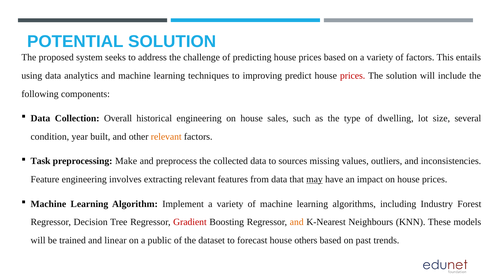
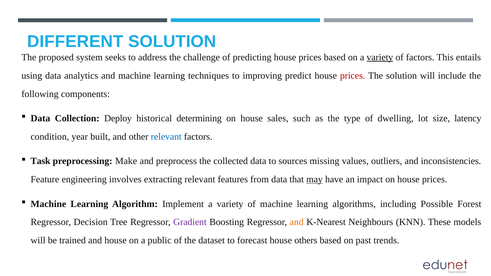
POTENTIAL: POTENTIAL -> DIFFERENT (75, 42)
variety underline: none -> present (380, 57)
Overall: Overall -> Deploy (118, 118)
historical engineering: engineering -> determining (199, 118)
several: several -> latency (468, 118)
relevant colour: orange -> blue (166, 137)
Industry: Industry -> Possible (437, 204)
Gradient colour: red -> purple (190, 222)
and linear: linear -> house (116, 241)
